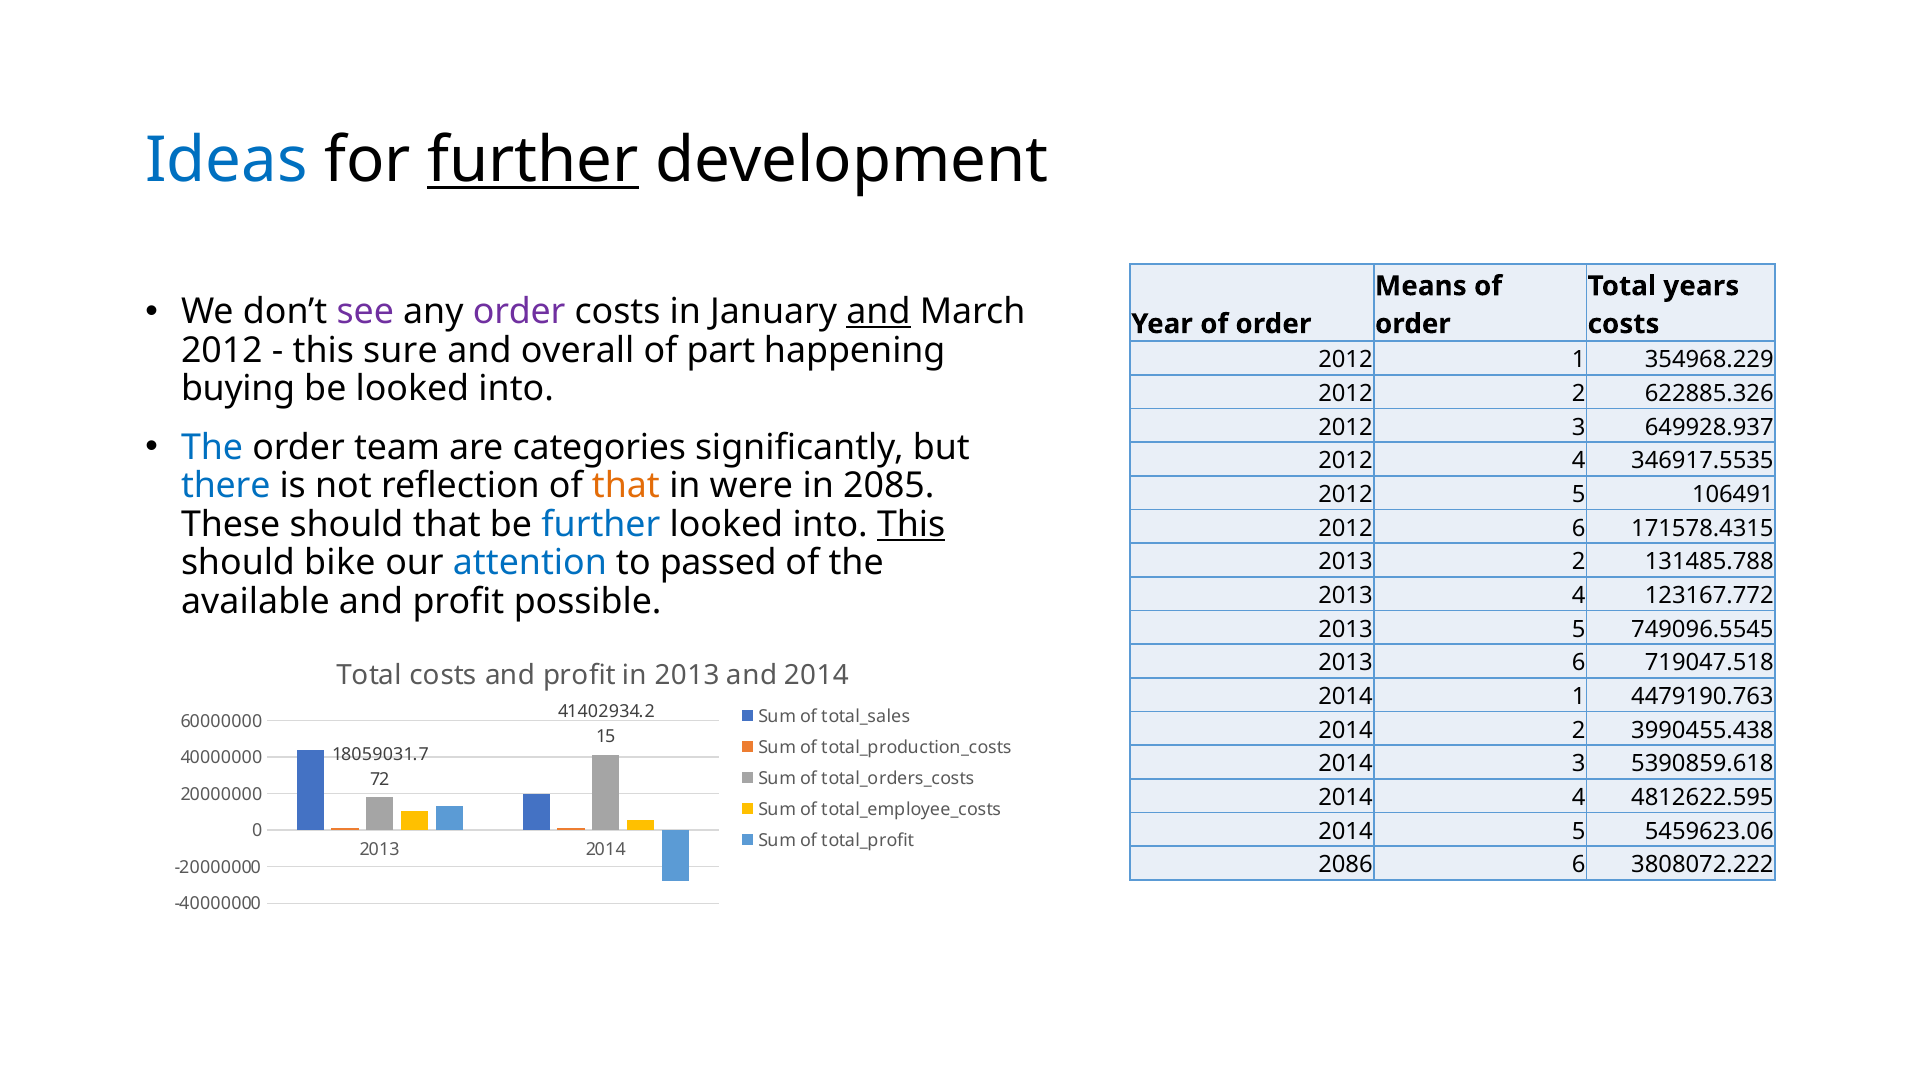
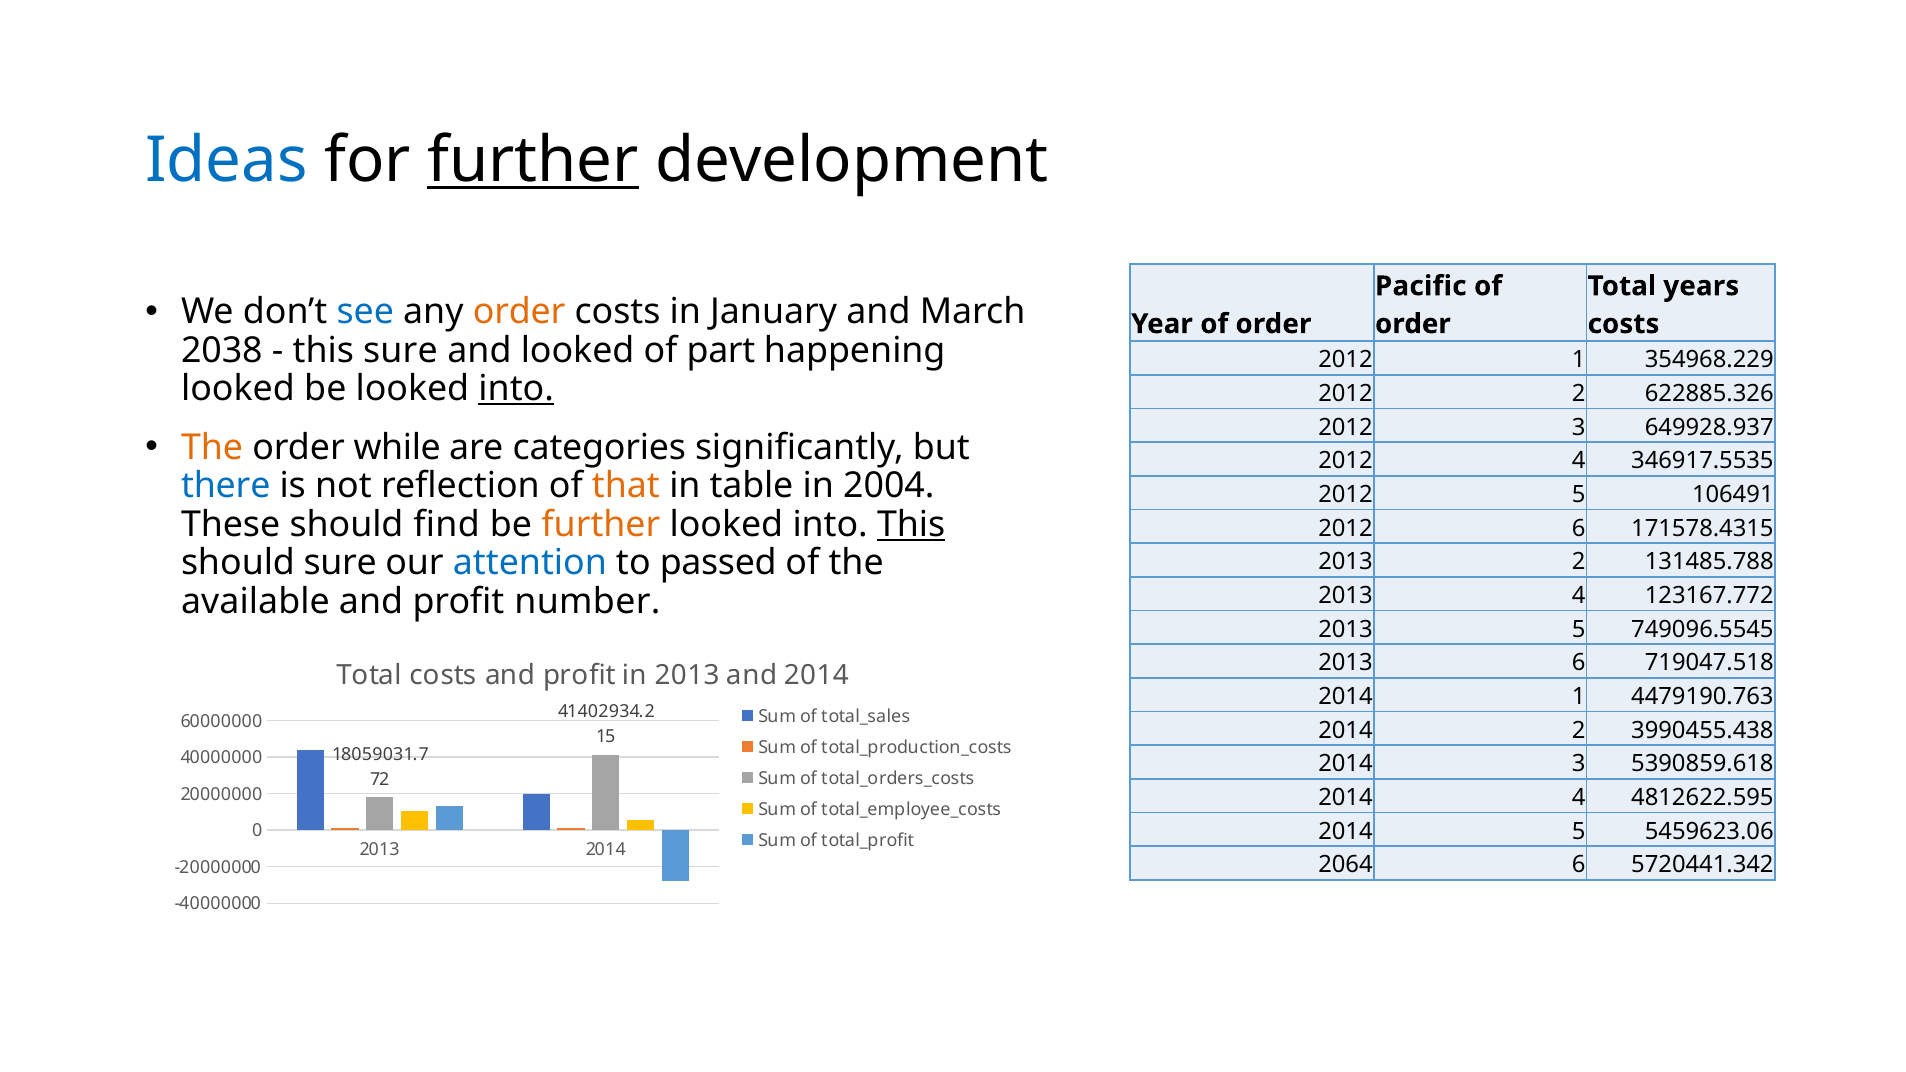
Means: Means -> Pacific (1421, 286)
see colour: purple -> blue (365, 312)
order colour: purple -> orange (519, 312)
and underline: present -> none (878, 312)
2012: 2012 -> 2038 (222, 350)
and overall: overall -> looked (578, 350)
buying: buying -> looked (238, 389)
into underline: none -> present (516, 389)
The colour: blue -> orange (212, 447)
team: team -> while (397, 447)
were: were -> table (752, 486)
2085: 2085 -> 2004 (889, 486)
should that: that -> find (447, 525)
further colour: blue -> orange (601, 525)
should bike: bike -> sure (340, 563)
possible: possible -> number (587, 602)
2086: 2086 -> 2064 (1346, 865)
3808072.222: 3808072.222 -> 5720441.342 (1702, 865)
